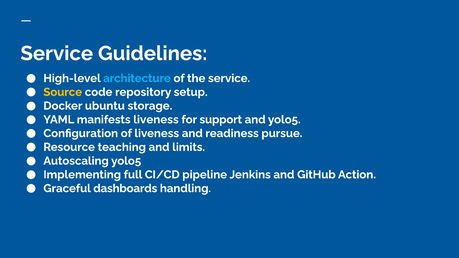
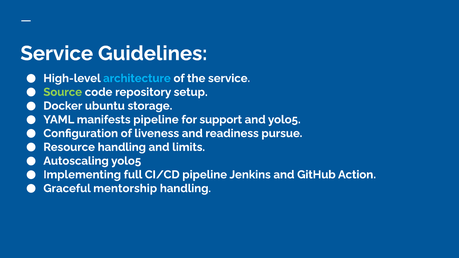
Source colour: yellow -> light green (63, 92)
manifests liveness: liveness -> pipeline (156, 120)
Resource teaching: teaching -> handling (122, 147)
dashboards: dashboards -> mentorship (125, 189)
